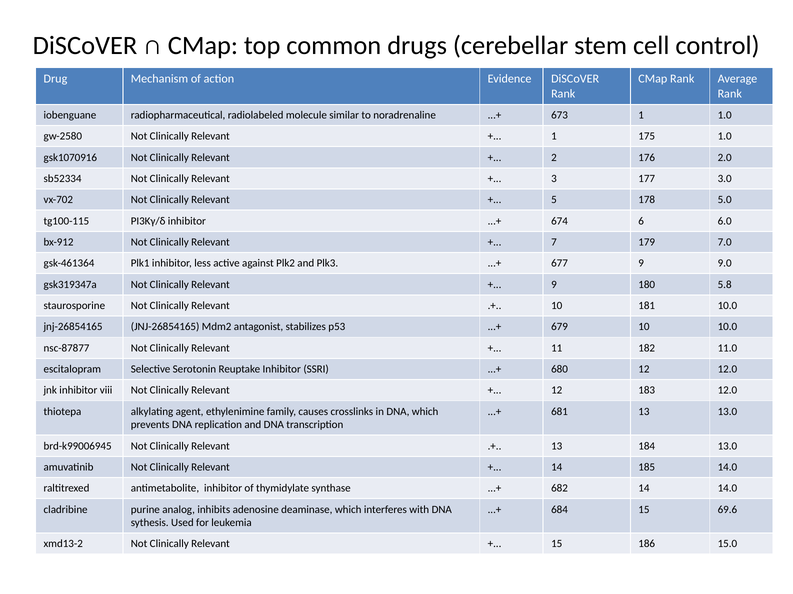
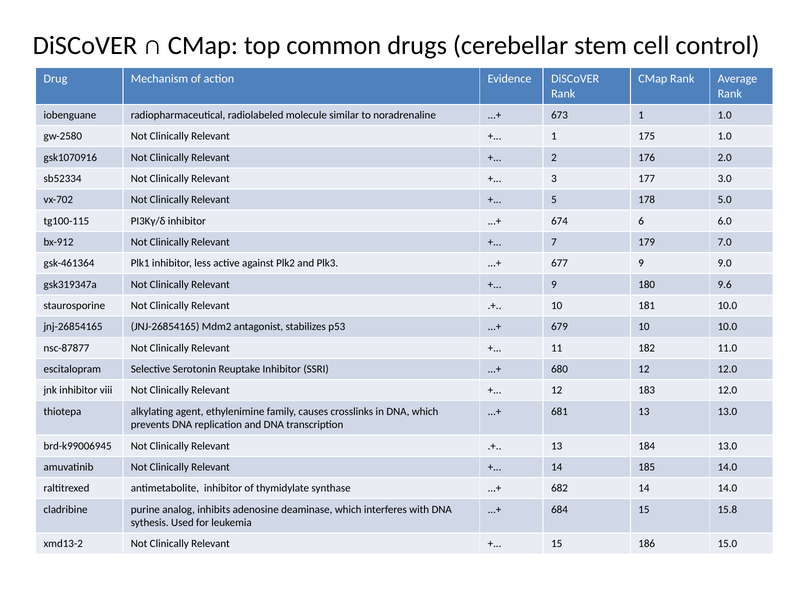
5.8: 5.8 -> 9.6 (725, 285)
69.6: 69.6 -> 15.8 (727, 510)
